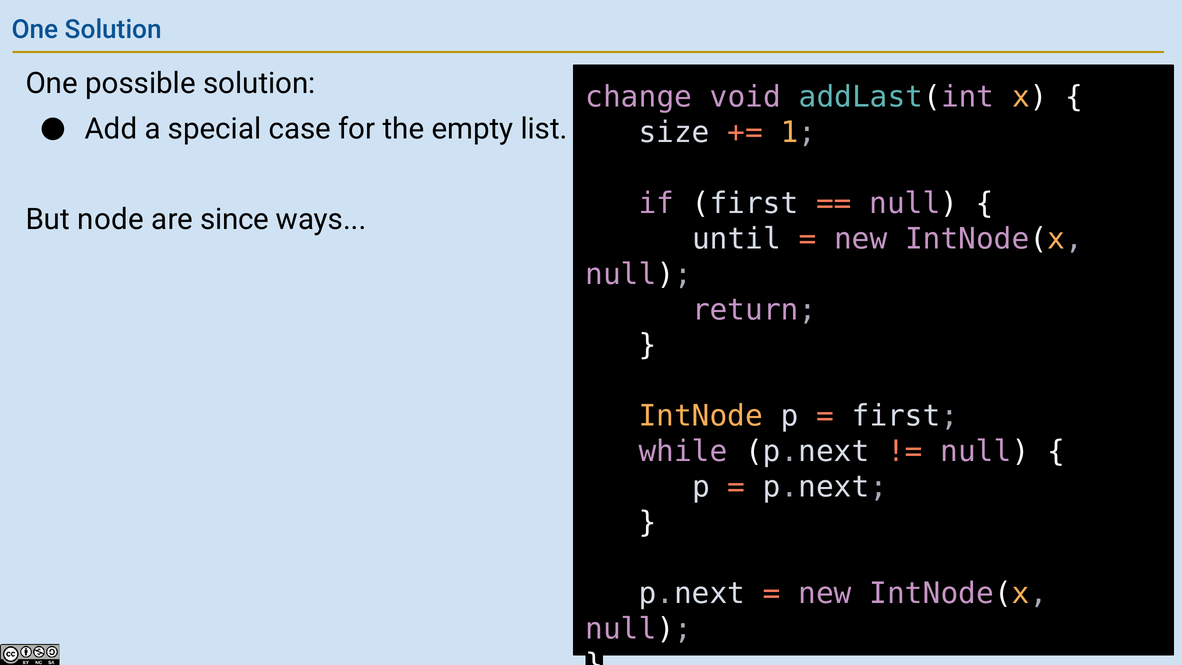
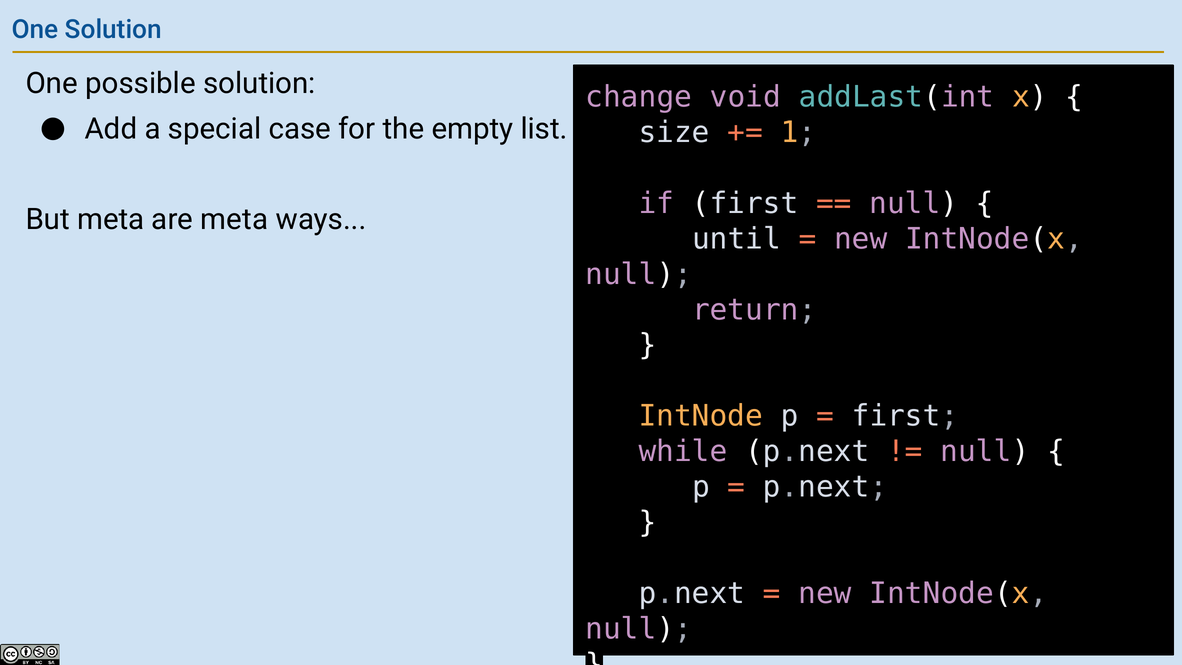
But node: node -> meta (111, 220)
are since: since -> meta (234, 220)
